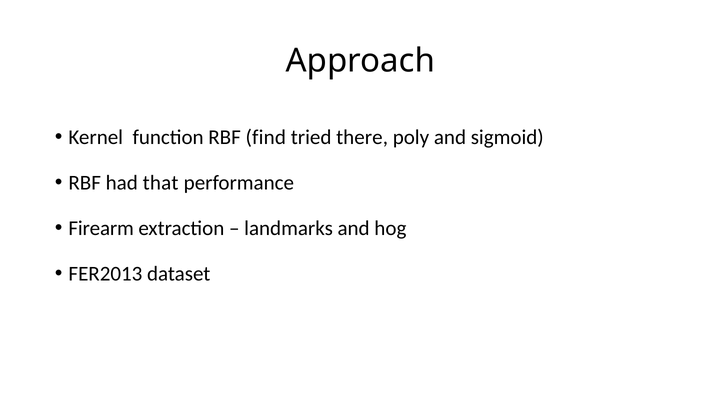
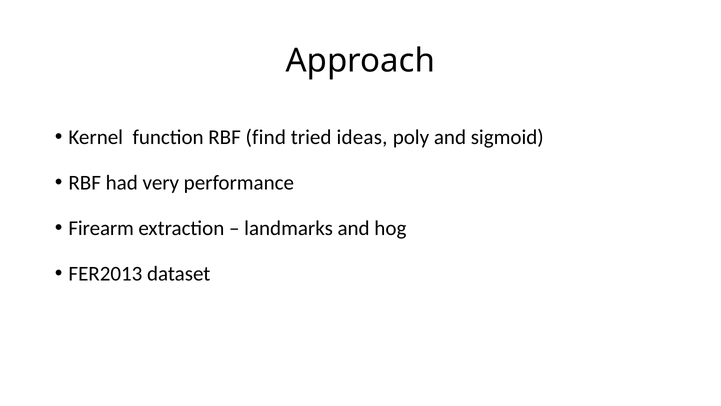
there: there -> ideas (362, 137)
that: that -> very (161, 183)
